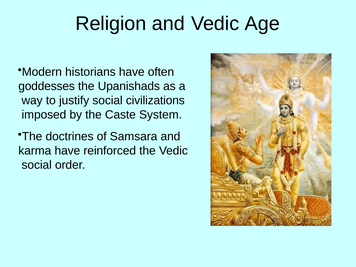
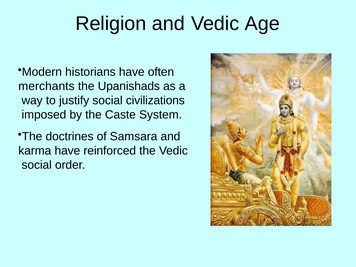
goddesses: goddesses -> merchants (46, 86)
